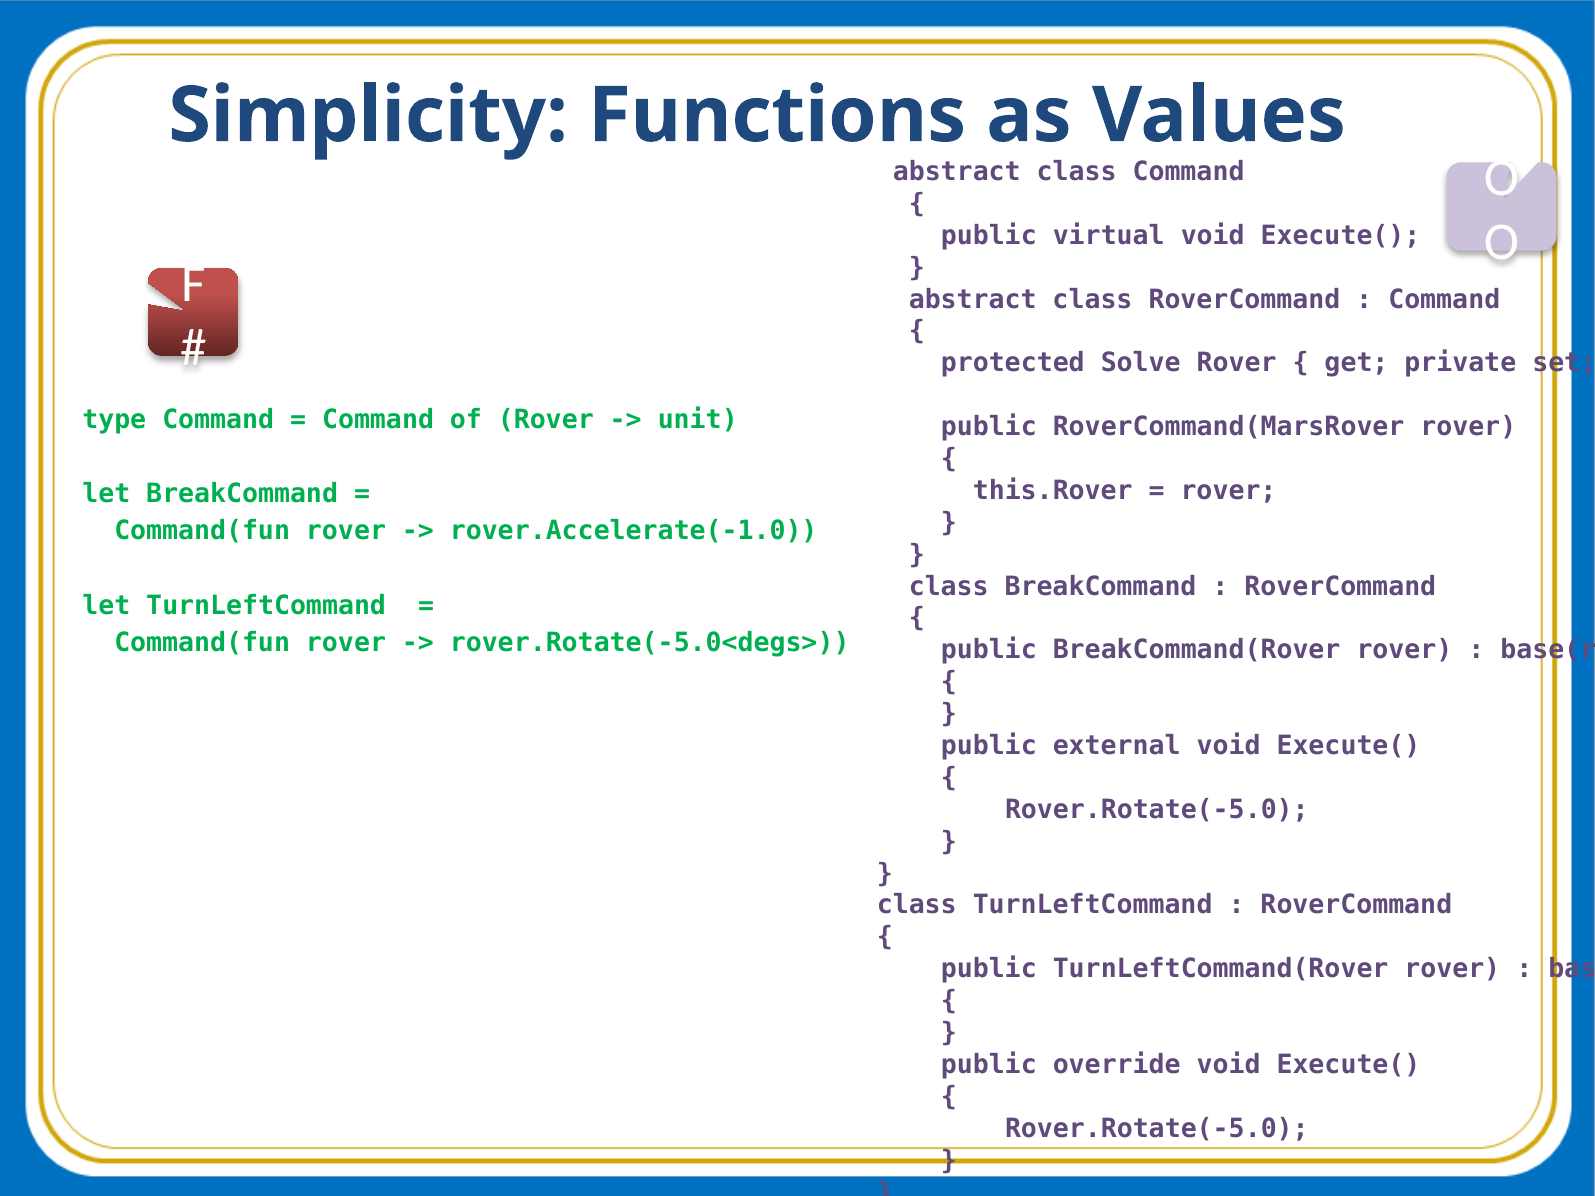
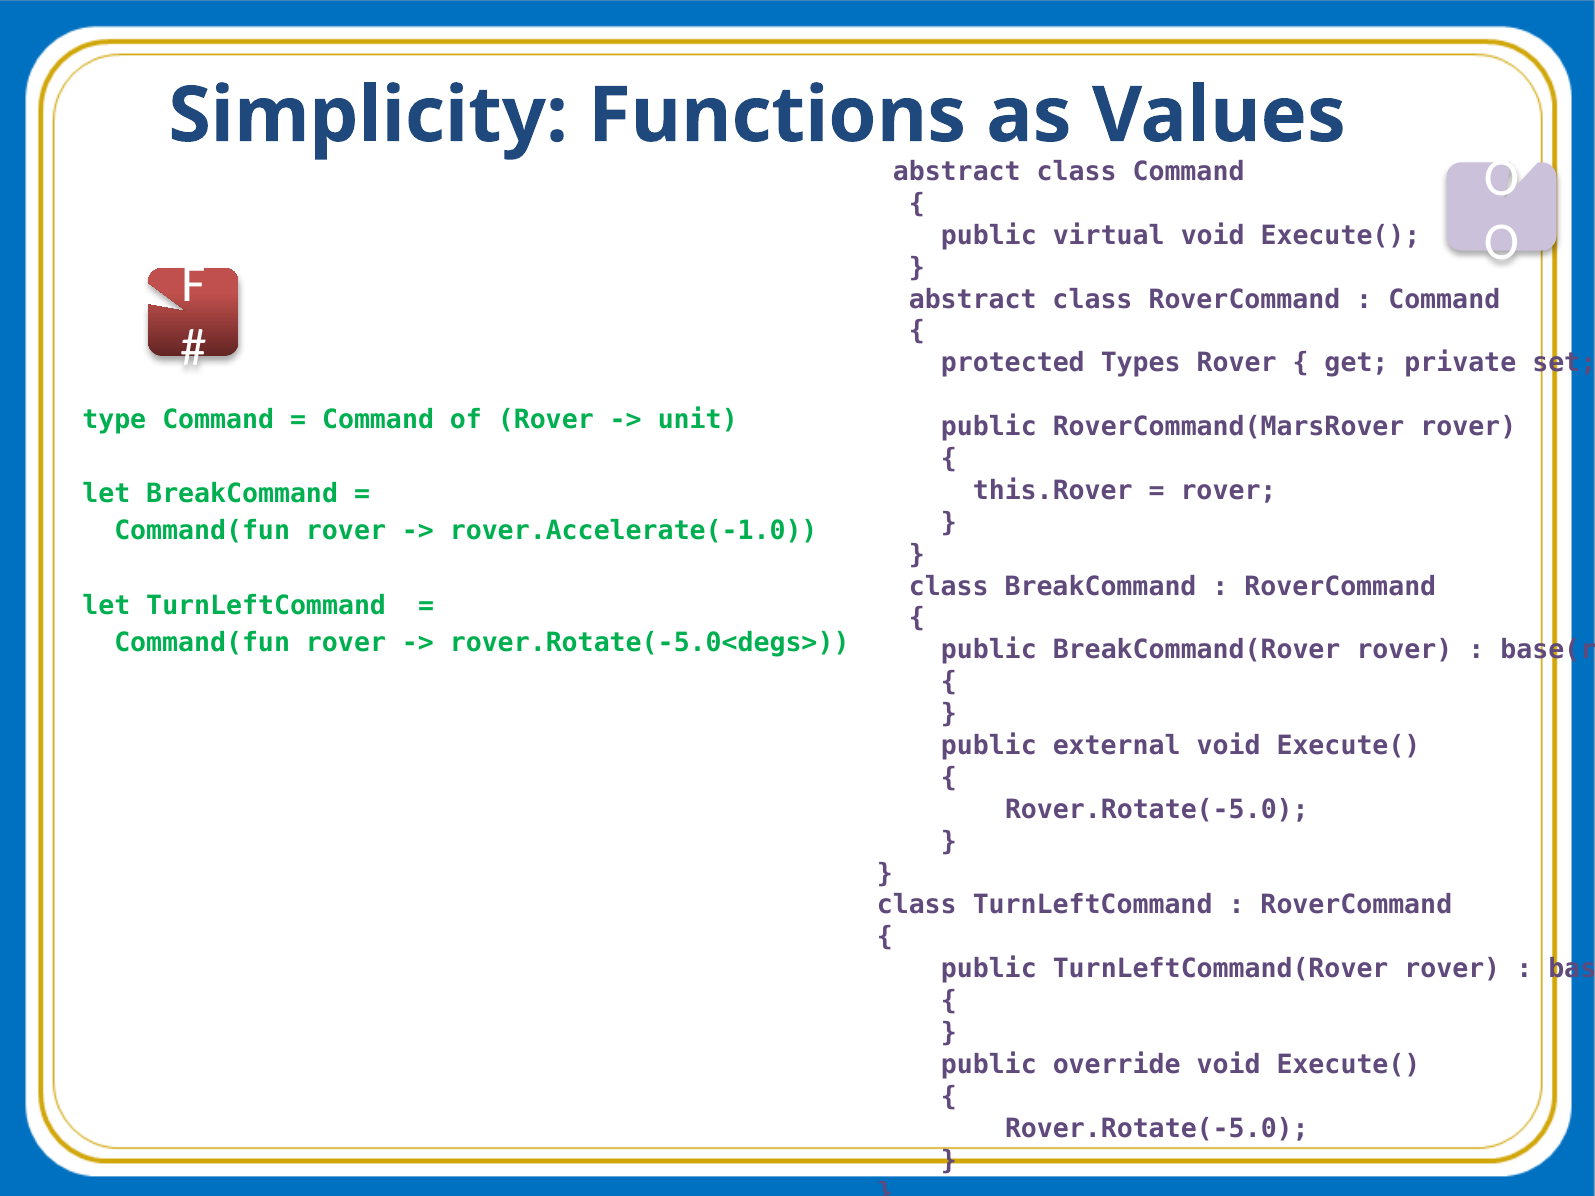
Solve: Solve -> Types (1141, 363)
